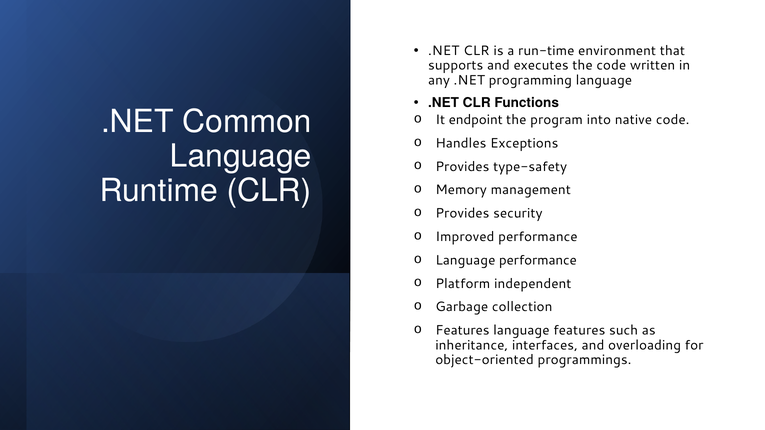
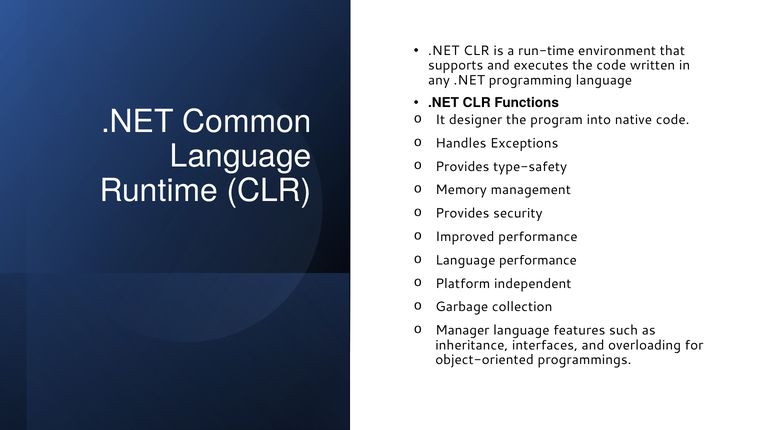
endpoint: endpoint -> designer (476, 120)
Features: Features -> Manager (462, 331)
